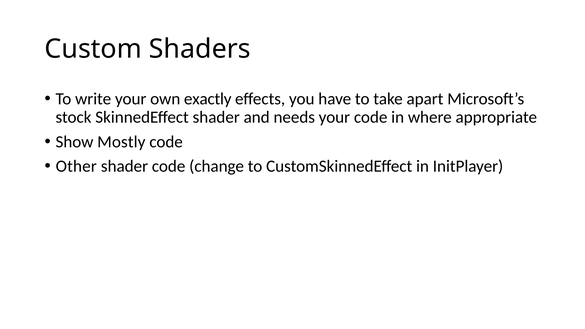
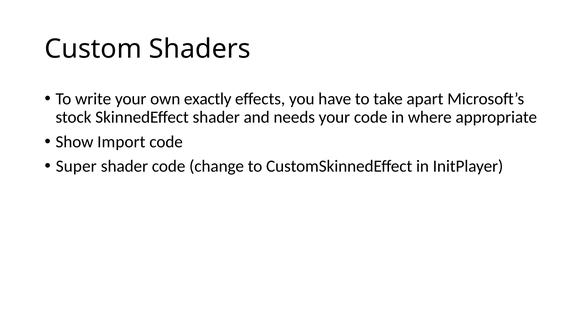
Mostly: Mostly -> Import (121, 142)
Other: Other -> Super (76, 166)
